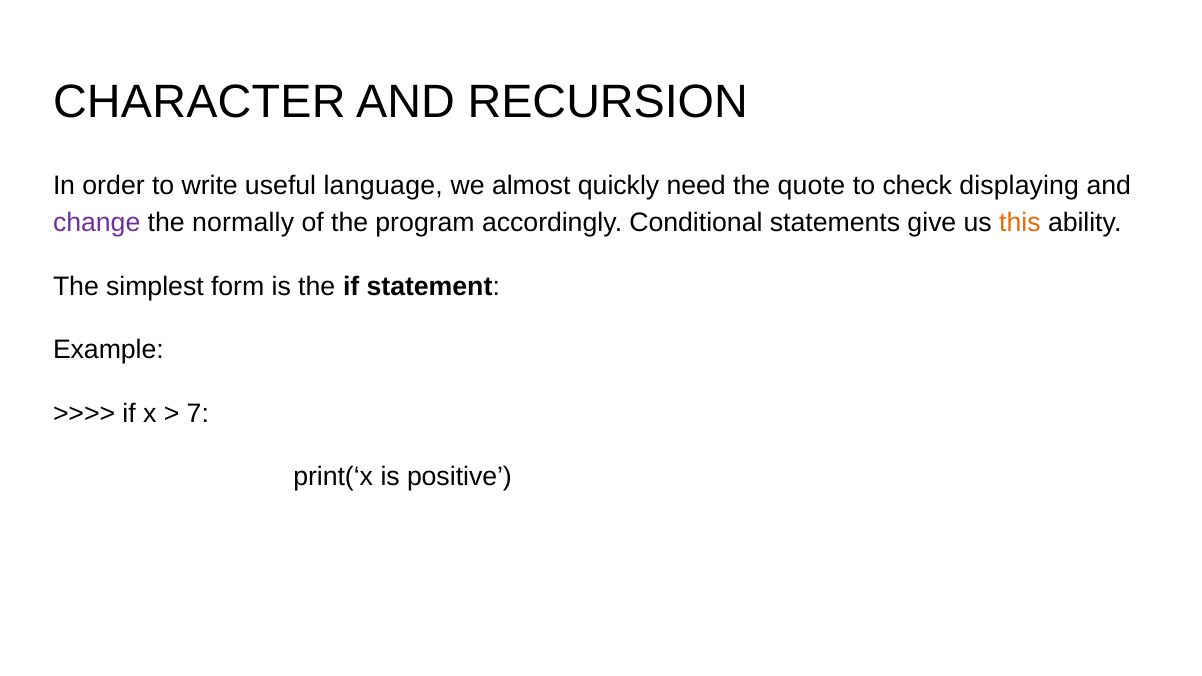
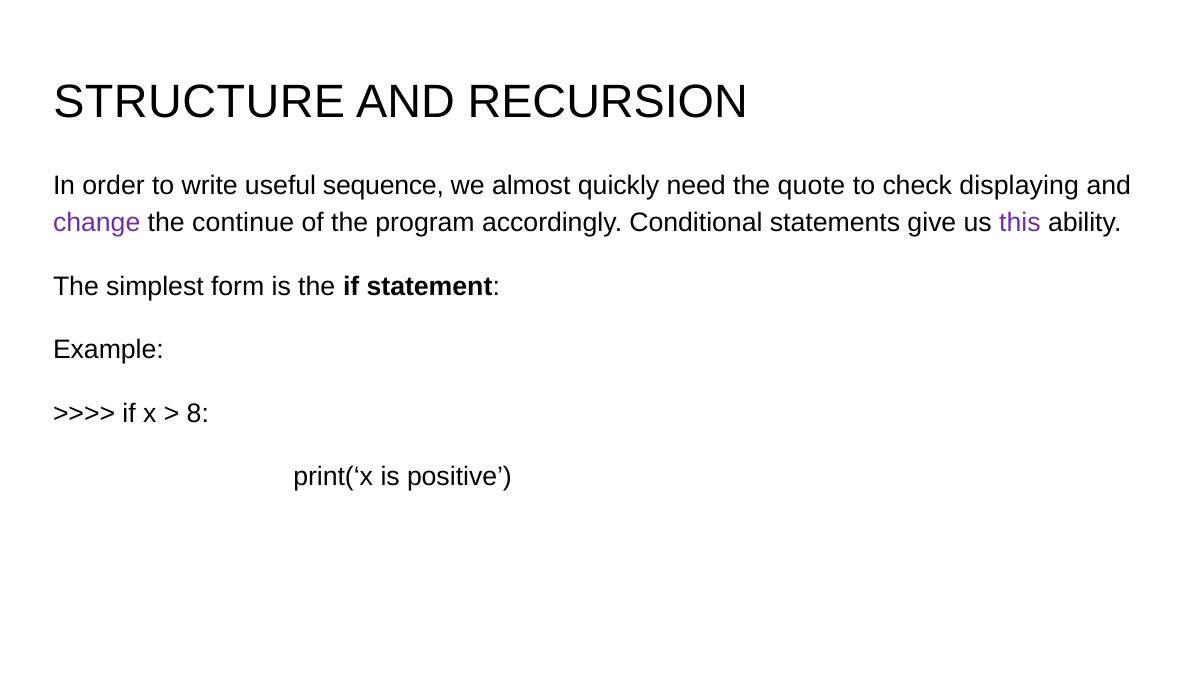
CHARACTER: CHARACTER -> STRUCTURE (199, 102)
language: language -> sequence (383, 186)
normally: normally -> continue (243, 223)
this colour: orange -> purple (1020, 223)
7: 7 -> 8 (198, 414)
